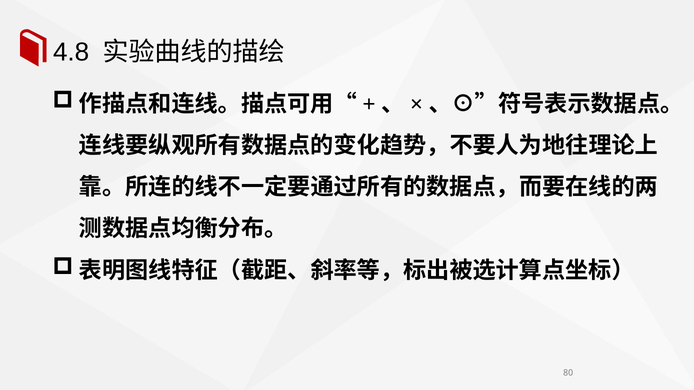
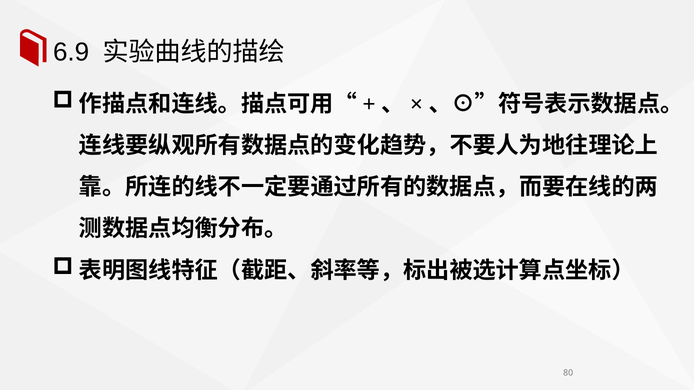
4.8: 4.8 -> 6.9 (71, 52)
